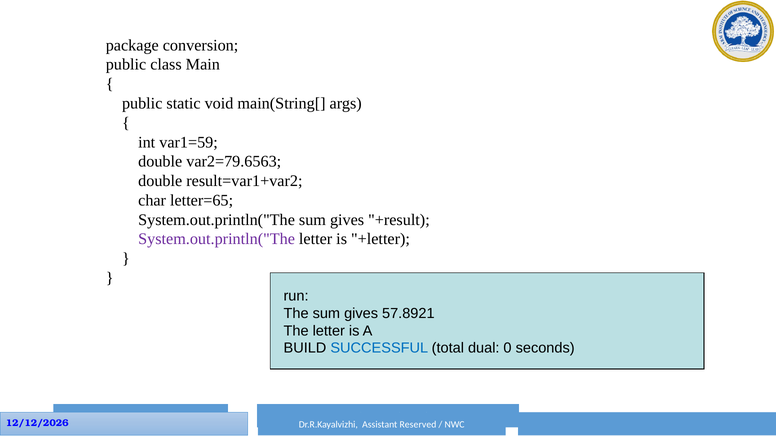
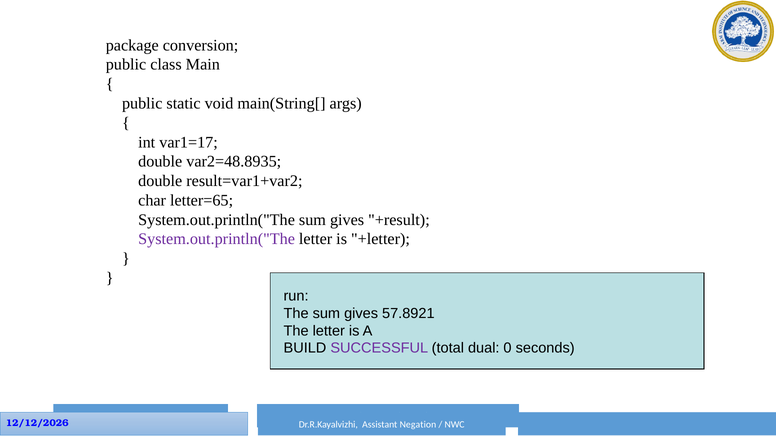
var1=59: var1=59 -> var1=17 (189, 142)
var2=79.6563: var2=79.6563 -> var2=48.8935 (234, 162)
SUCCESSFUL colour: blue -> purple (379, 349)
Reserved: Reserved -> Negation (418, 425)
